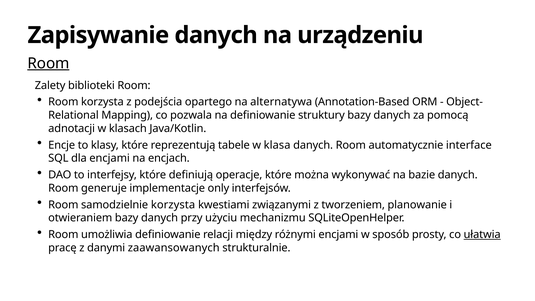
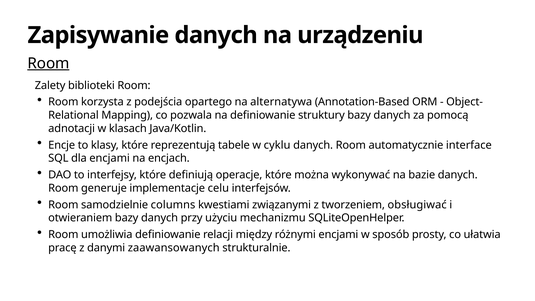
klasa: klasa -> cyklu (277, 145)
only: only -> celu (218, 188)
samodzielnie korzysta: korzysta -> columns (173, 205)
planowanie: planowanie -> obsługiwać (417, 205)
ułatwia underline: present -> none (482, 234)
